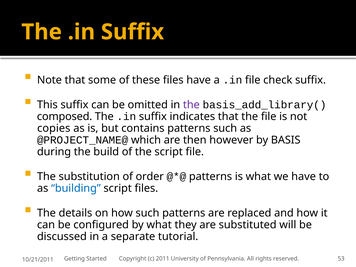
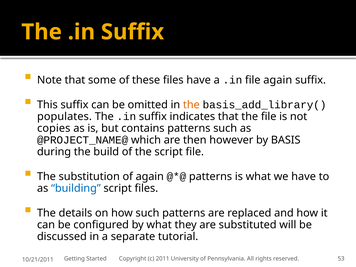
file check: check -> again (278, 80)
the colour: purple -> orange (191, 105)
composed: composed -> populates (64, 116)
of order: order -> again (150, 177)
